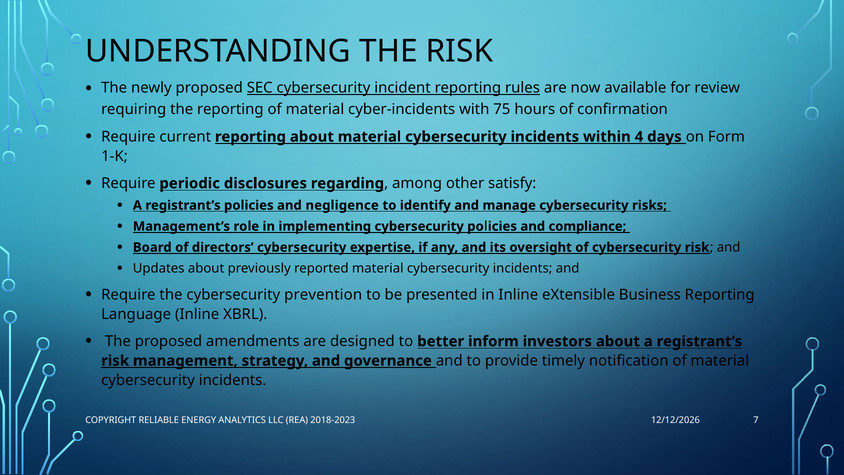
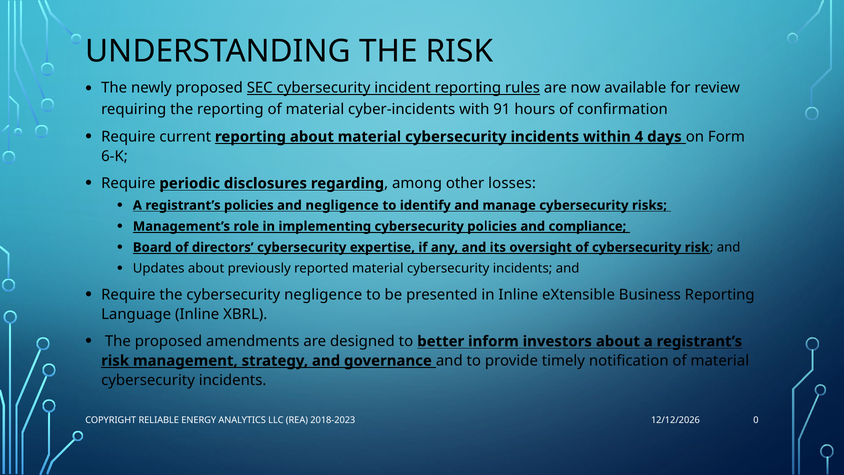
75: 75 -> 91 (502, 109)
1-K: 1-K -> 6-K (114, 156)
satisfy: satisfy -> losses (512, 183)
cybersecurity prevention: prevention -> negligence (323, 295)
7: 7 -> 0 (756, 420)
